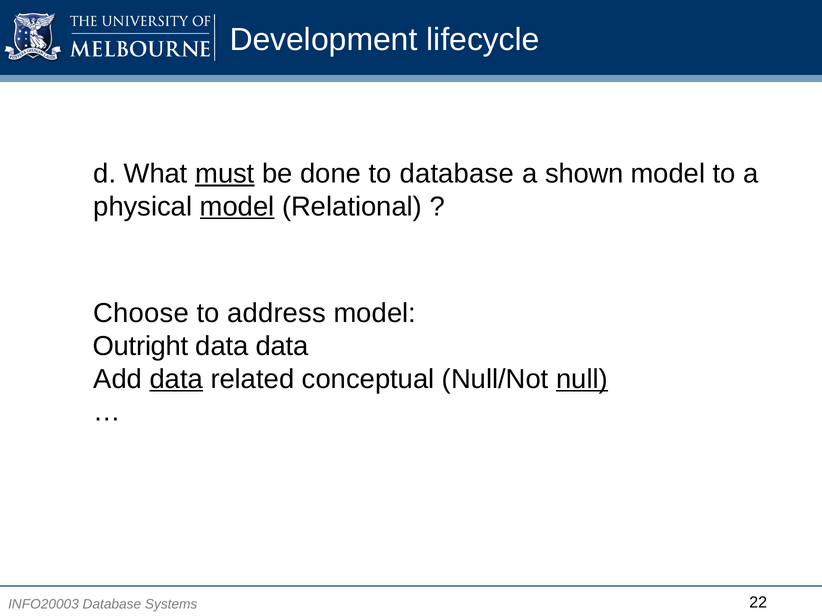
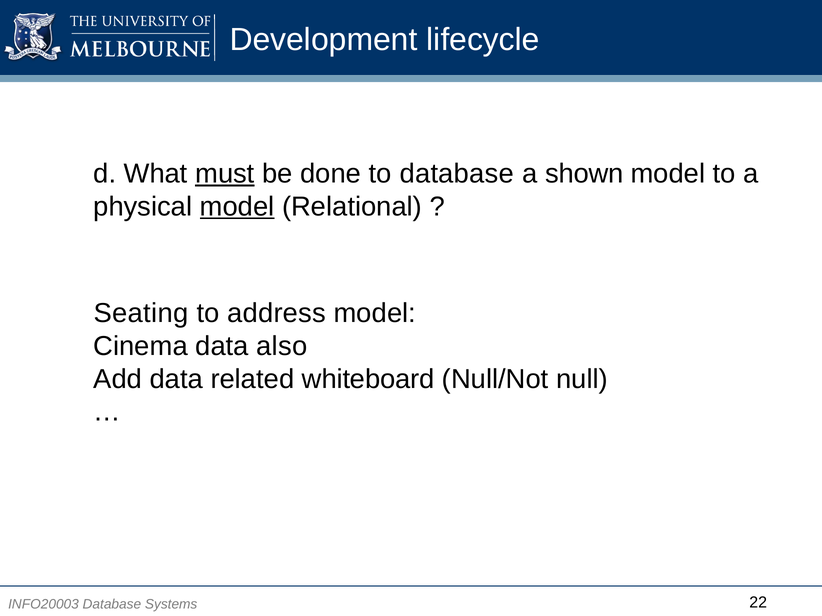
Choose: Choose -> Seating (141, 314)
Outright: Outright -> Cinema (141, 346)
data data: data -> also (282, 346)
data underline: present -> none (176, 379)
conceptual: conceptual -> whiteboard (368, 379)
null underline: present -> none (582, 379)
